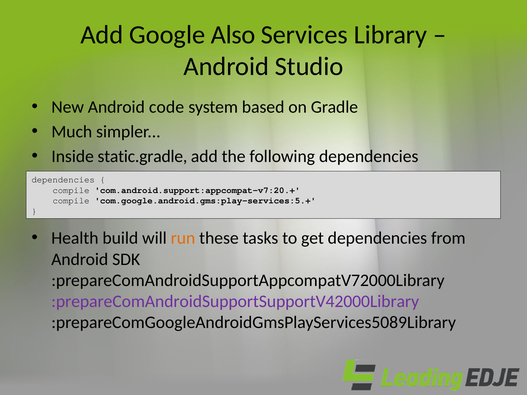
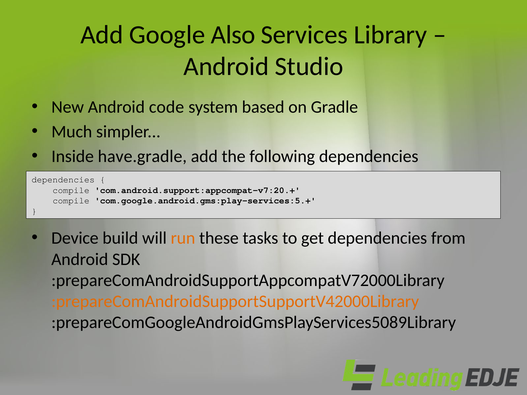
static.gradle: static.gradle -> have.gradle (142, 156)
Health: Health -> Device (75, 238)
:prepareComAndroidSupportSupportV42000Library colour: purple -> orange (235, 302)
